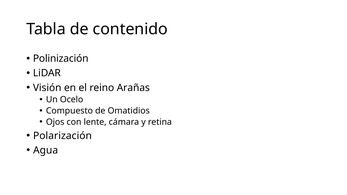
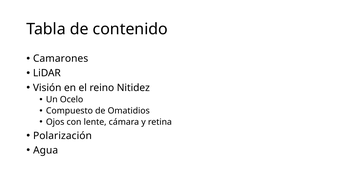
Polinización: Polinización -> Camarones (61, 59)
Arañas: Arañas -> Nitidez (133, 88)
